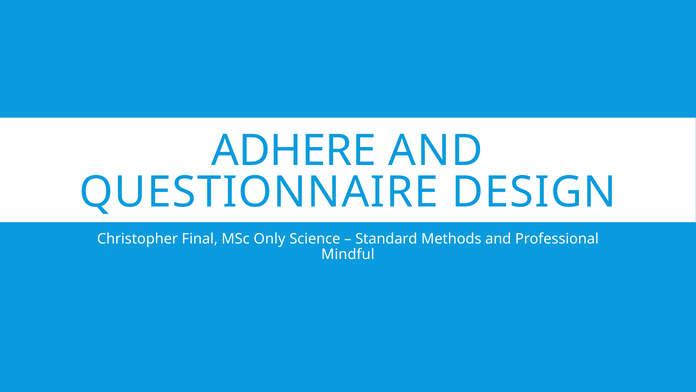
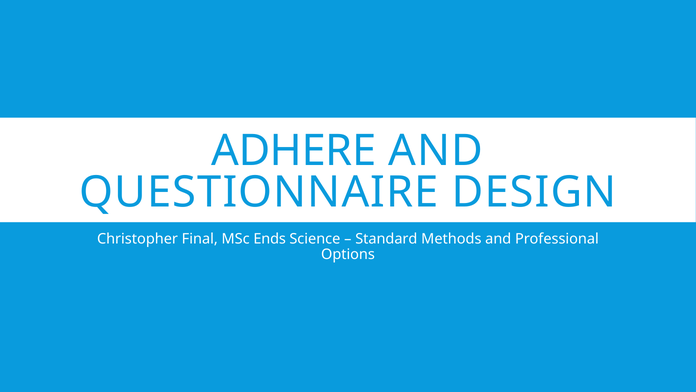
Only: Only -> Ends (270, 238)
Mindful: Mindful -> Options (348, 254)
